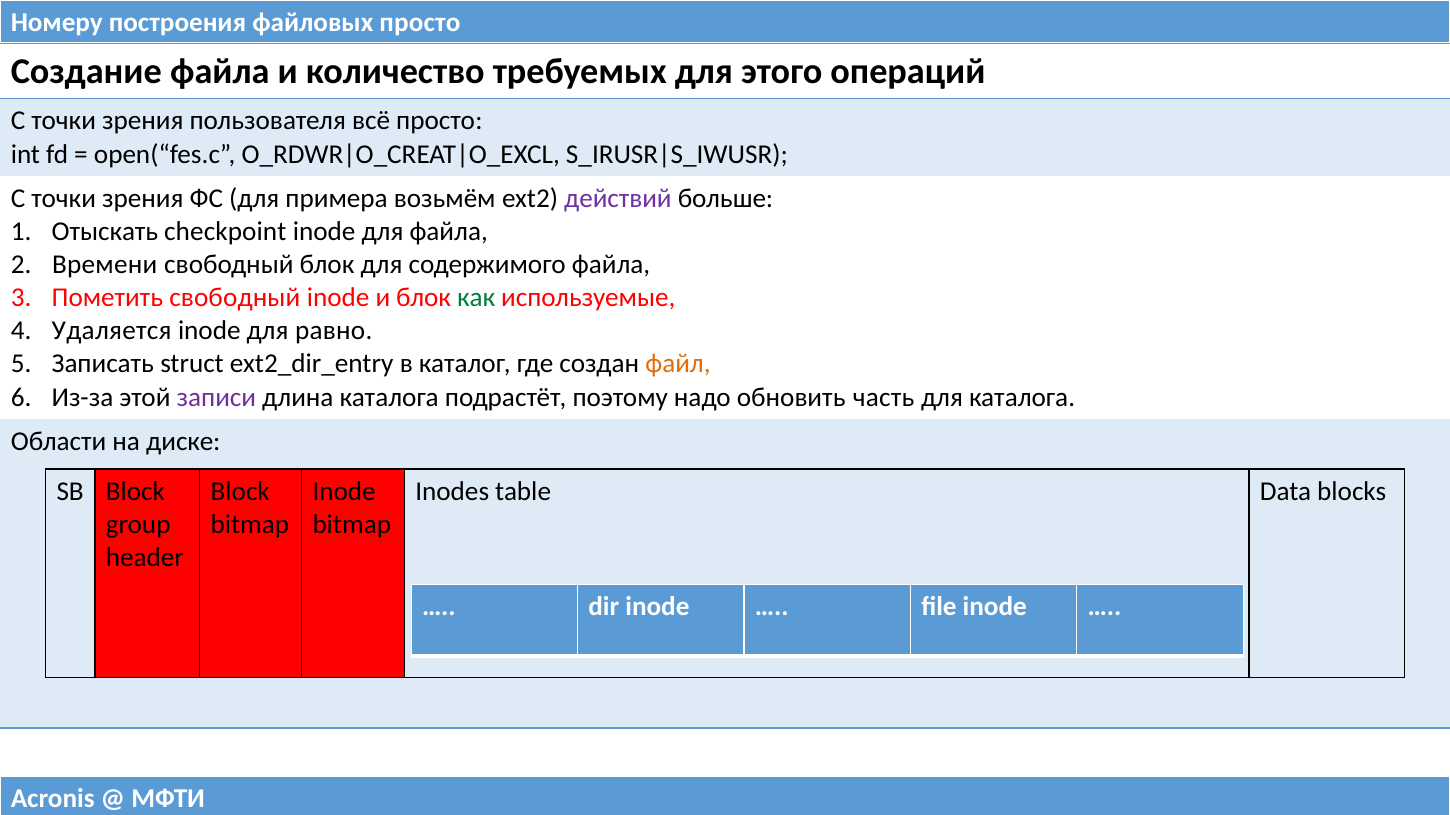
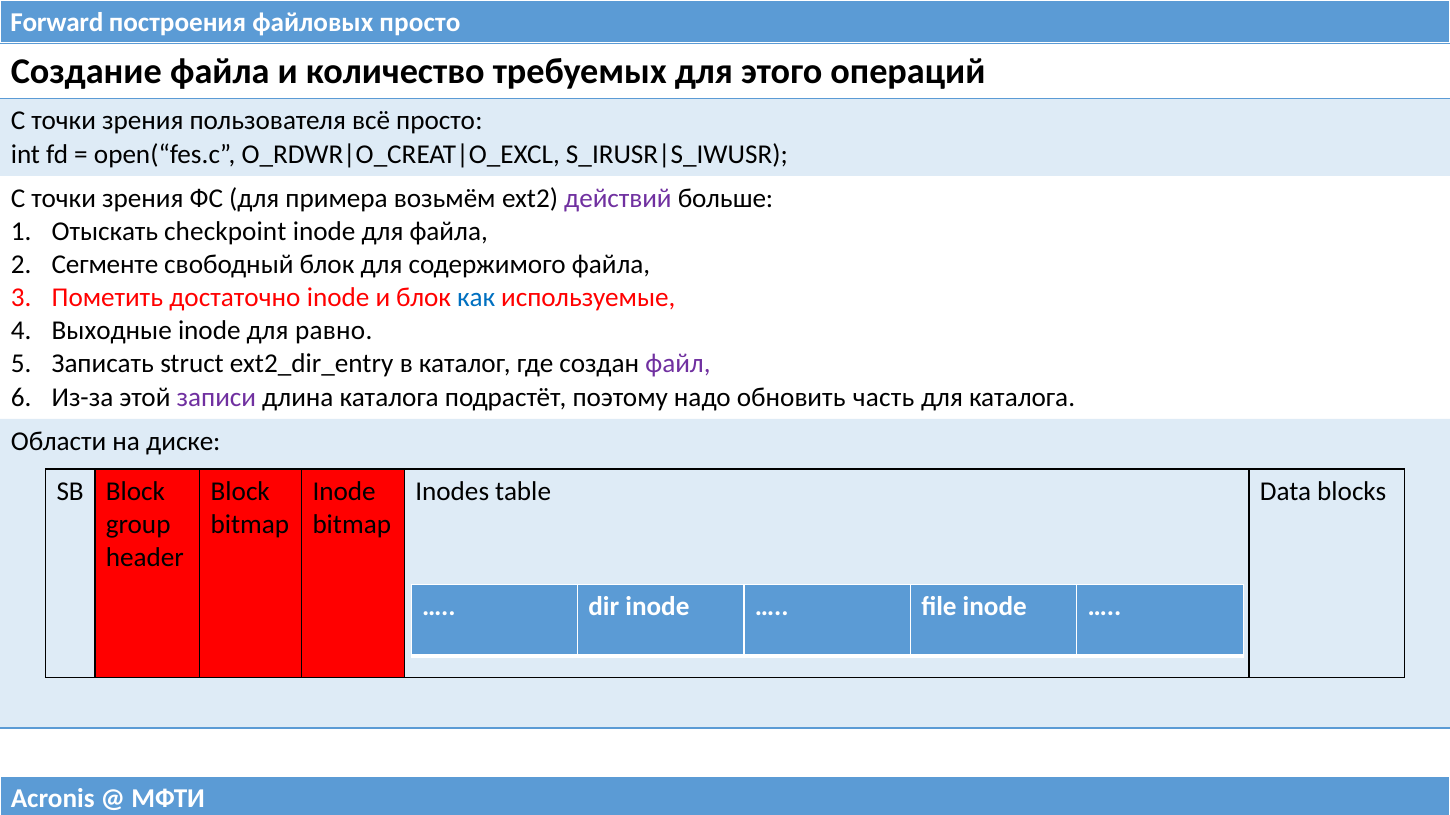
Номеру: Номеру -> Forward (57, 22)
Времени: Времени -> Сегменте (105, 265)
Пометить свободный: свободный -> достаточно (235, 298)
как colour: green -> blue (476, 298)
Удаляется: Удаляется -> Выходные (112, 331)
файл colour: orange -> purple (678, 364)
